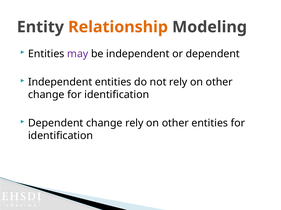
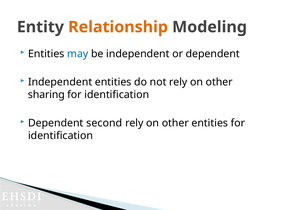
may colour: purple -> blue (78, 54)
change: change -> sharing (46, 95)
Dependent change: change -> second (104, 123)
